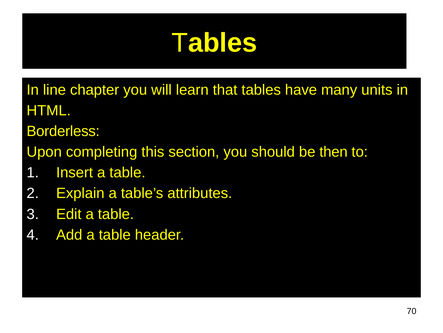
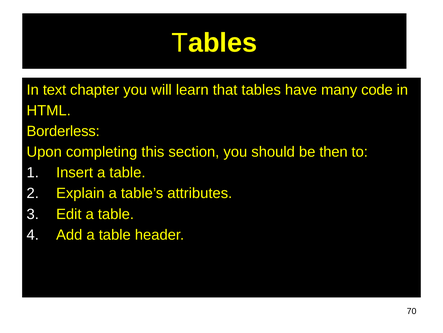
line: line -> text (55, 90)
units: units -> code (377, 90)
